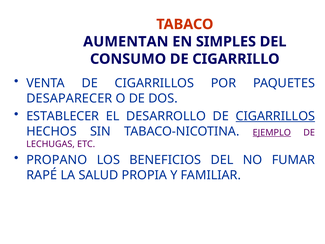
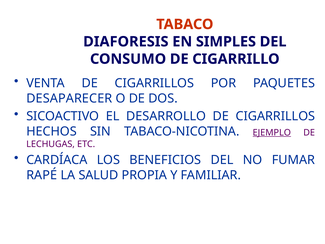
AUMENTAN: AUMENTAN -> DIAFORESIS (126, 42)
ESTABLECER: ESTABLECER -> SICOACTIVO (63, 116)
CIGARRILLOS underline: present -> none (275, 116)
PROPANO: PROPANO -> CARDÍACA (57, 160)
